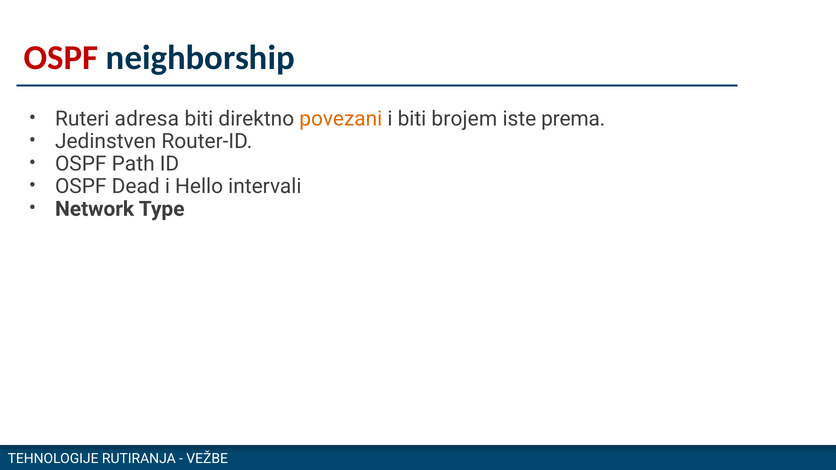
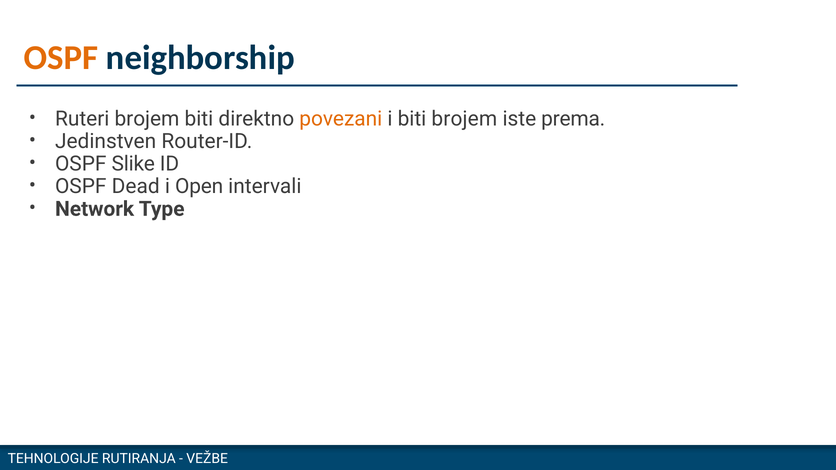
OSPF colour: red -> orange (61, 58)
Ruteri adresa: adresa -> brojem (147, 119)
Path: Path -> Slike (133, 164)
Hello: Hello -> Open (199, 186)
